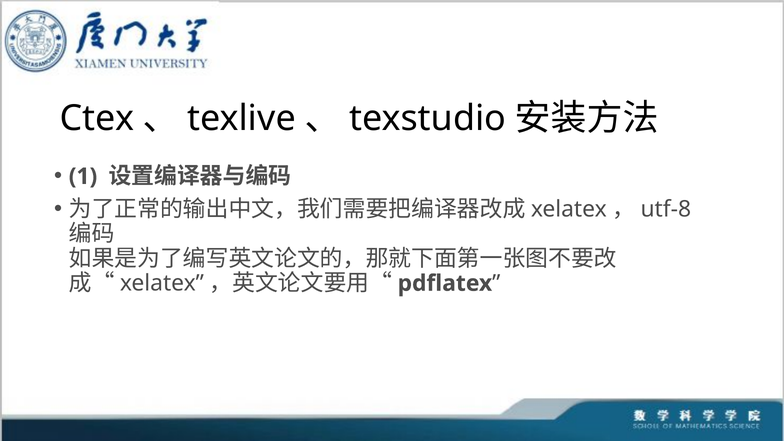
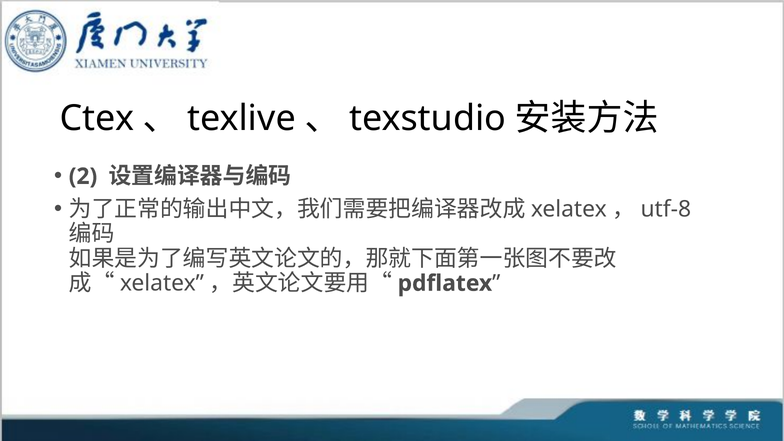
1: 1 -> 2 (83, 176)
